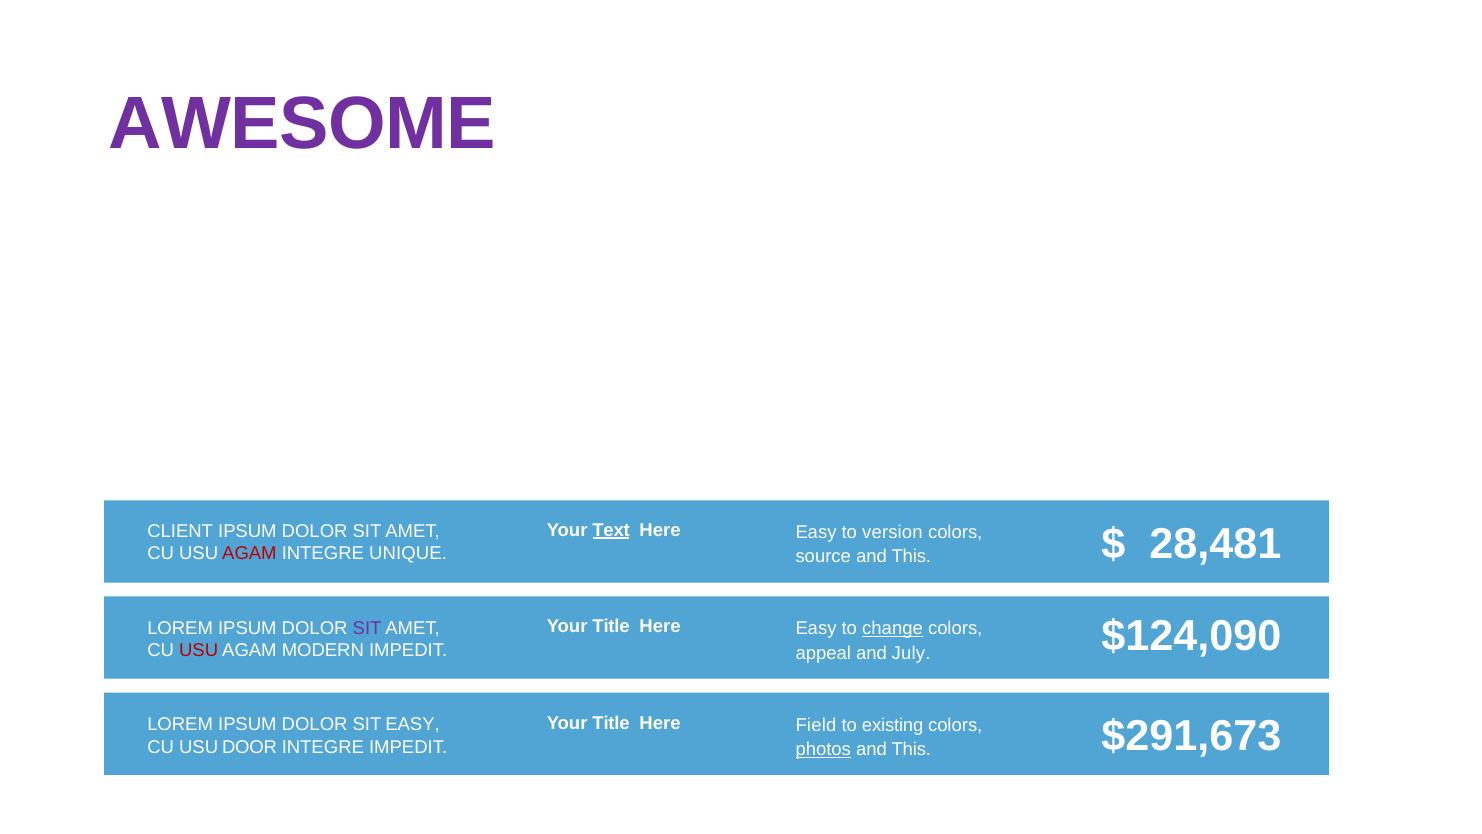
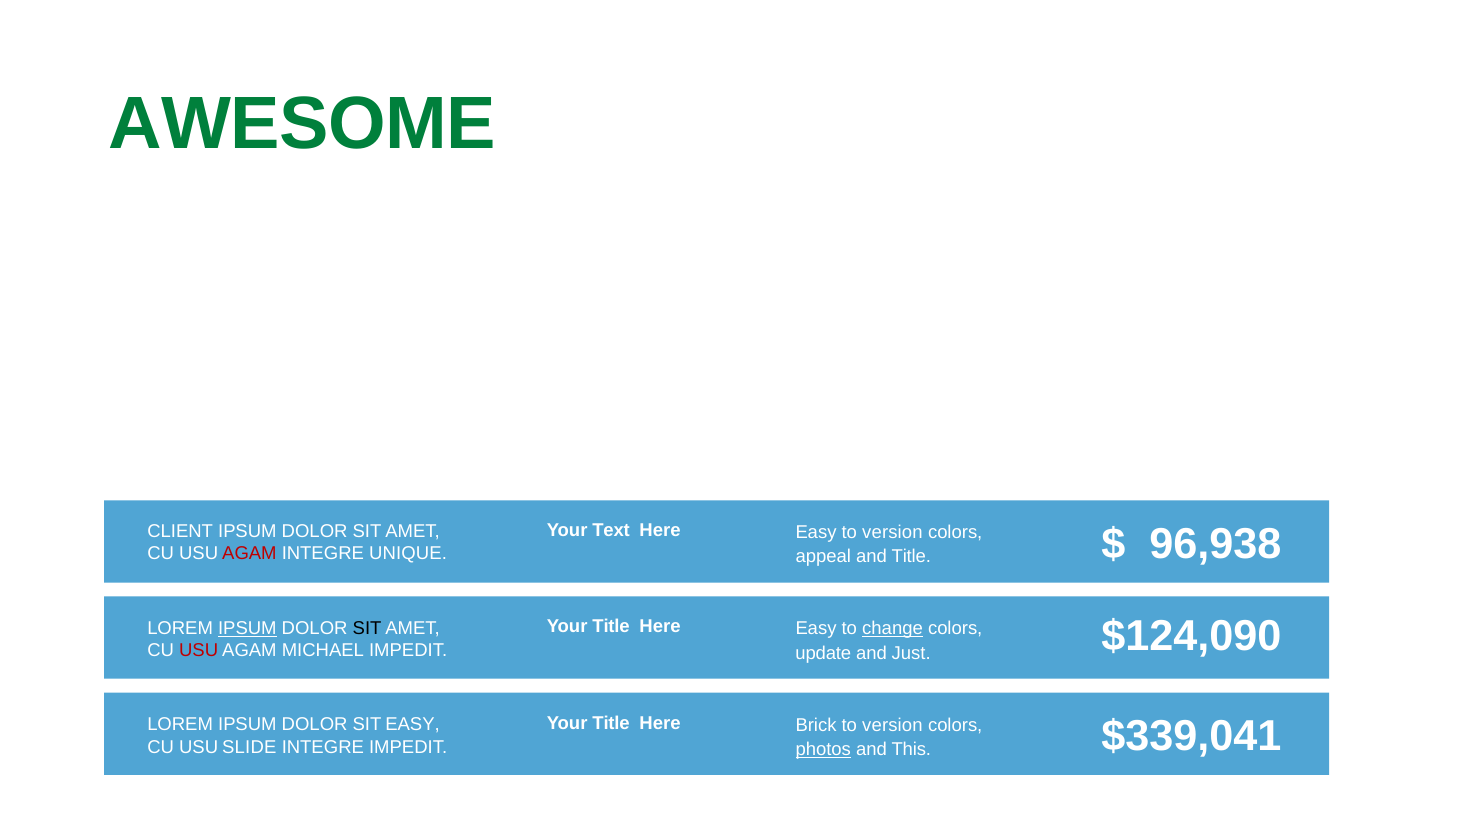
AWESOME colour: purple -> green (302, 124)
Text underline: present -> none (611, 530)
28,481: 28,481 -> 96,938 (1215, 544)
source: source -> appeal (823, 556)
This: This -> Title (911, 556)
IPSUM underline: none -> present (247, 628)
SIT colour: purple -> black (367, 628)
MODERN: MODERN -> MICHAEL (323, 650)
appeal: appeal -> update (823, 653)
July: July -> Just (911, 653)
$291,673: $291,673 -> $339,041 (1191, 736)
Field: Field -> Brick (816, 725)
existing: existing -> version (892, 725)
USU DOOR: DOOR -> SLIDE (249, 747)
